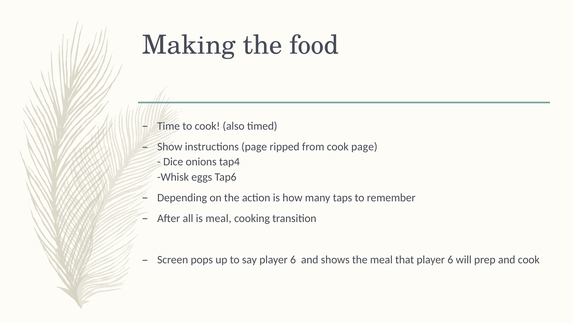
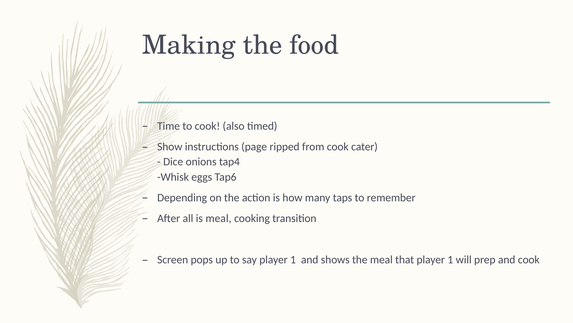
cook page: page -> cater (364, 146)
say player 6: 6 -> 1 (293, 259)
that player 6: 6 -> 1 (450, 259)
